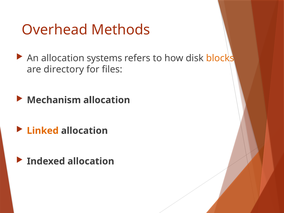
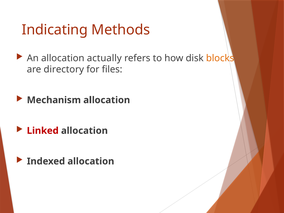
Overhead: Overhead -> Indicating (55, 30)
systems: systems -> actually (104, 58)
Linked colour: orange -> red (43, 131)
